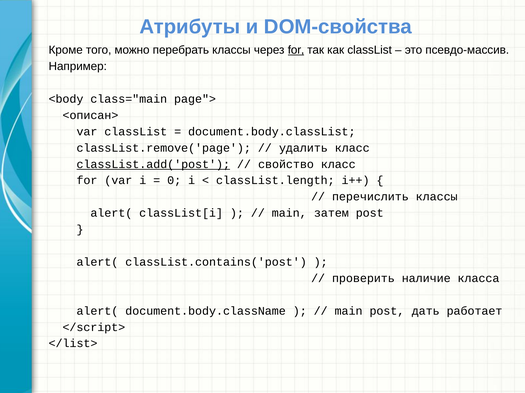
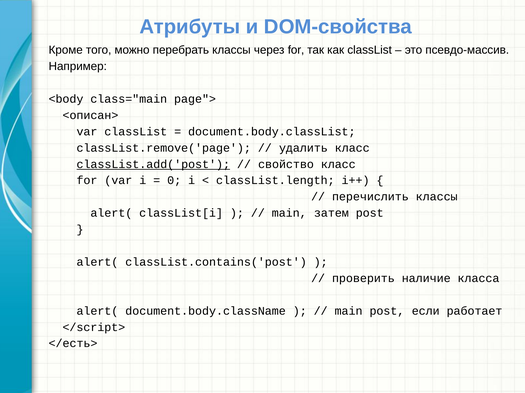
for underline: present -> none (296, 50)
дать: дать -> если (426, 311)
</list>: </list> -> </есть> (73, 344)
